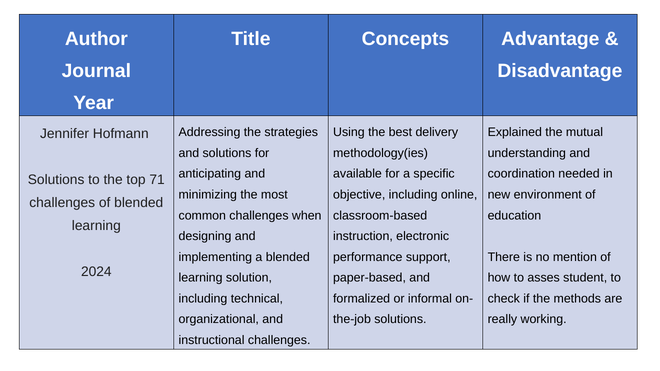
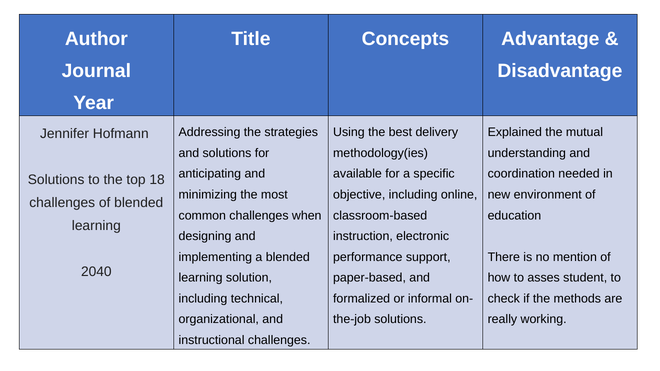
71: 71 -> 18 (157, 180)
2024: 2024 -> 2040 (96, 272)
